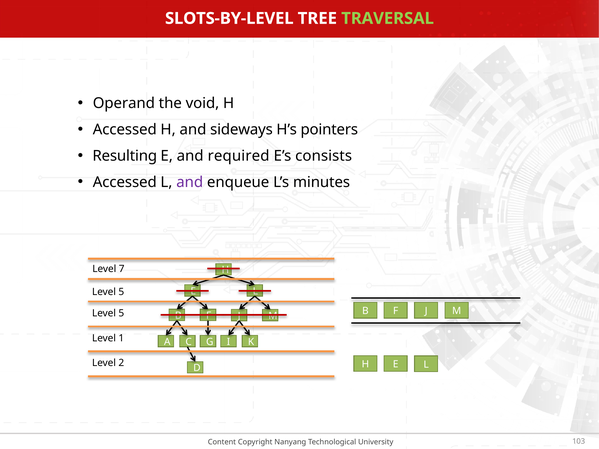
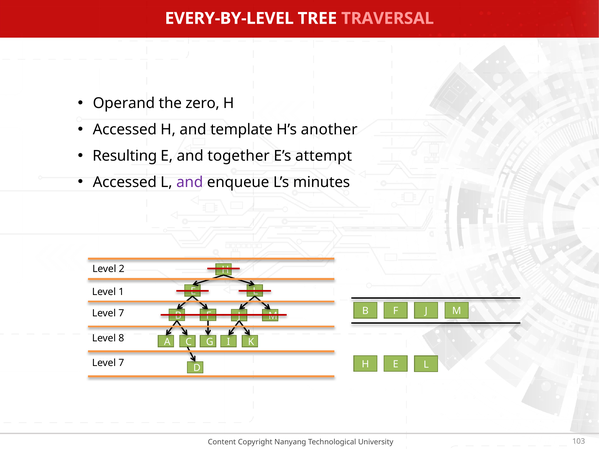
SLOTS-BY-LEVEL: SLOTS-BY-LEVEL -> EVERY-BY-LEVEL (229, 18)
TRAVERSAL colour: light green -> pink (388, 18)
void: void -> zero (202, 103)
sideways: sideways -> template (241, 130)
pointers: pointers -> another (329, 130)
required: required -> together (239, 156)
consists: consists -> attempt (324, 156)
7: 7 -> 2 (122, 269)
5: 5 -> 1 (121, 292)
5: 5 -> 7 (121, 313)
1: 1 -> 8 (121, 338)
2: 2 -> 7 (121, 363)
